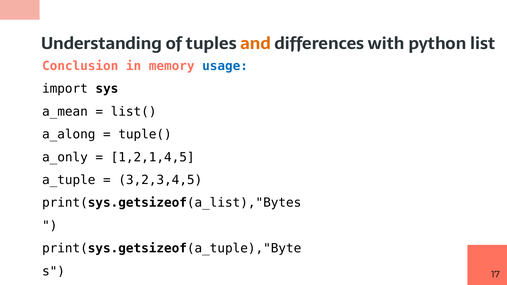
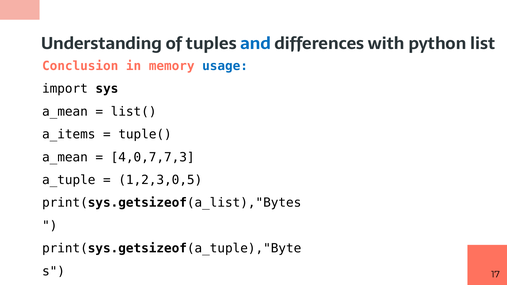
and colour: orange -> blue (256, 44)
a_along: a_along -> a_items (69, 134)
a_only: a_only -> a_mean (65, 157)
1,2,1,4,5: 1,2,1,4,5 -> 4,0,7,7,3 (153, 157)
3,2,3,4,5: 3,2,3,4,5 -> 1,2,3,0,5 (160, 180)
